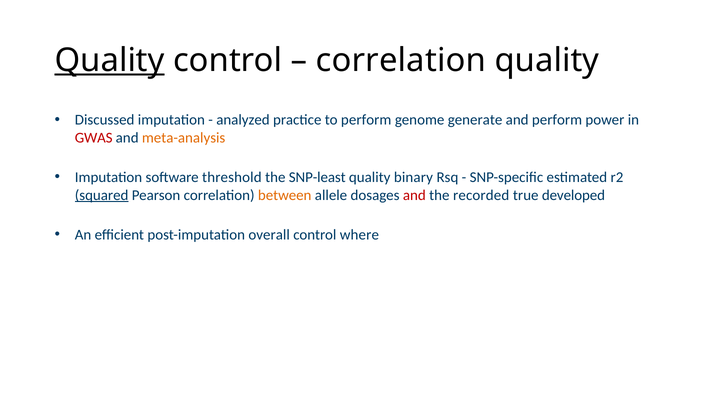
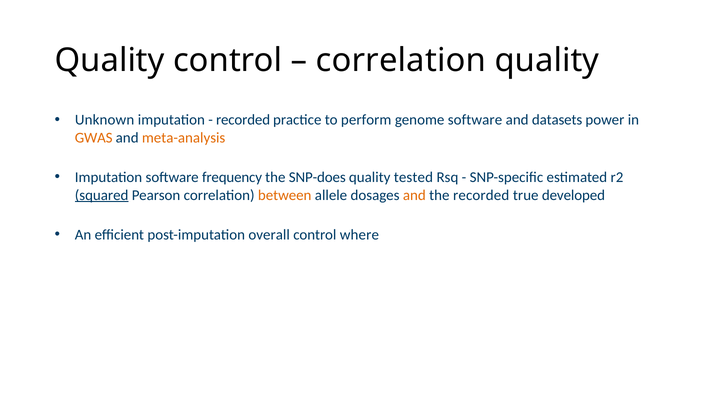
Quality underline: present -> none (110, 60)
Discussed: Discussed -> Unknown (105, 120)
analyzed: analyzed -> recorded (243, 120)
genome generate: generate -> software (475, 120)
and perform: perform -> datasets (557, 120)
GWAS colour: red -> orange (94, 138)
threshold: threshold -> frequency (232, 177)
SNP-least: SNP-least -> SNP-does (317, 177)
binary: binary -> tested (413, 177)
and colour: red -> orange (414, 195)
